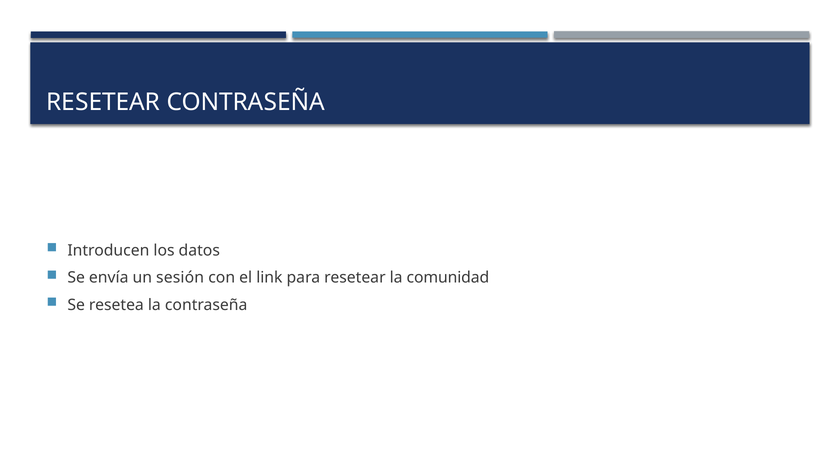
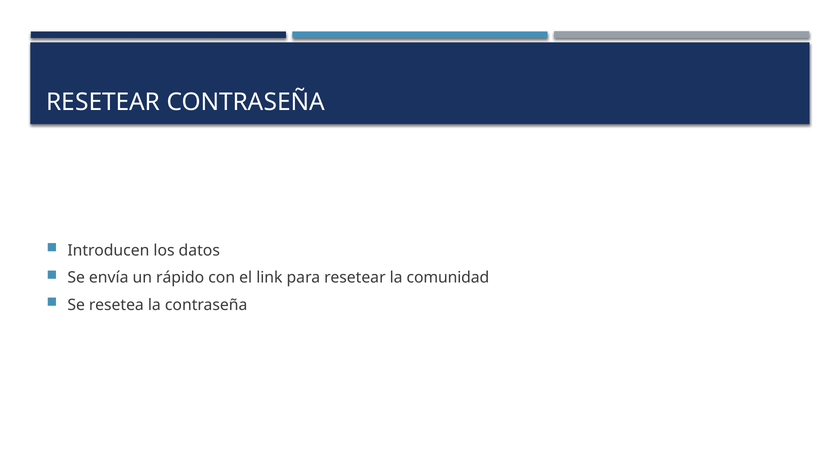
sesión: sesión -> rápido (180, 278)
